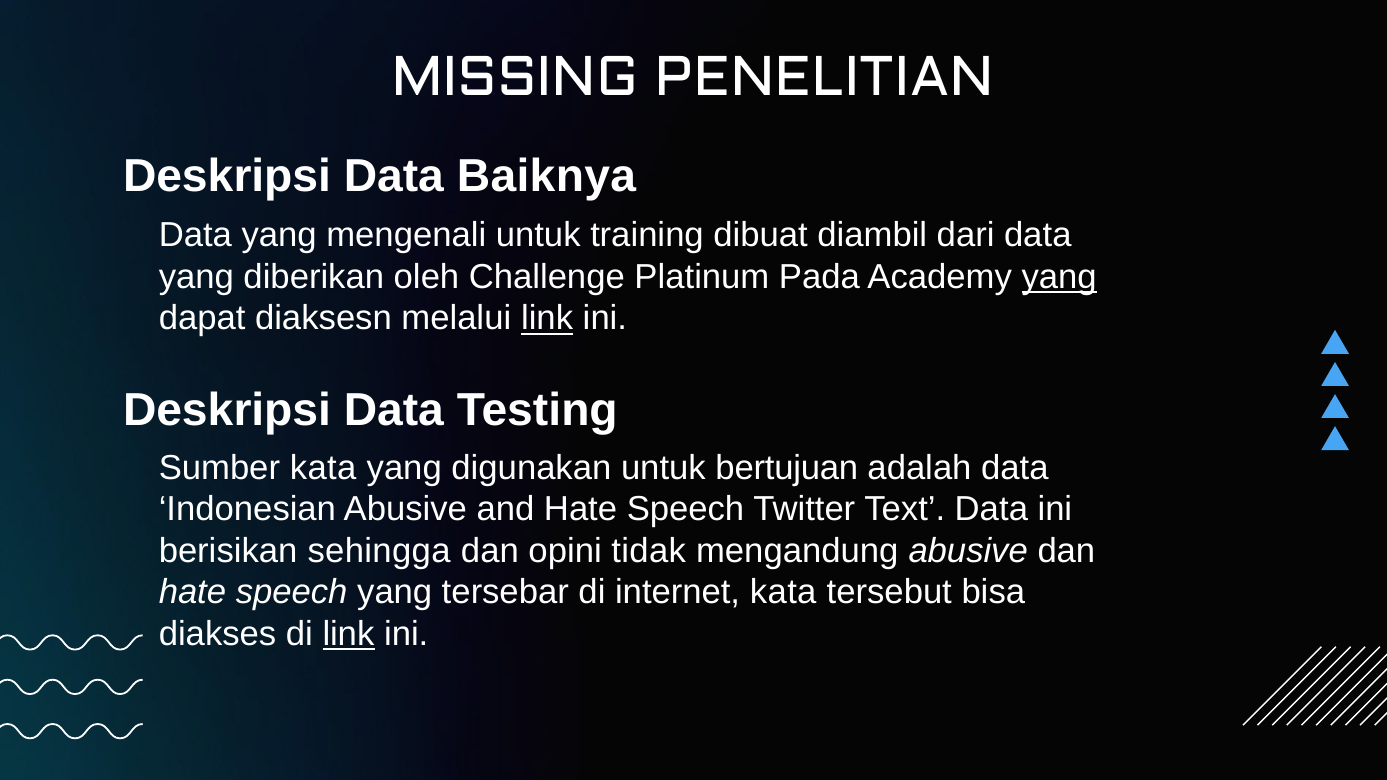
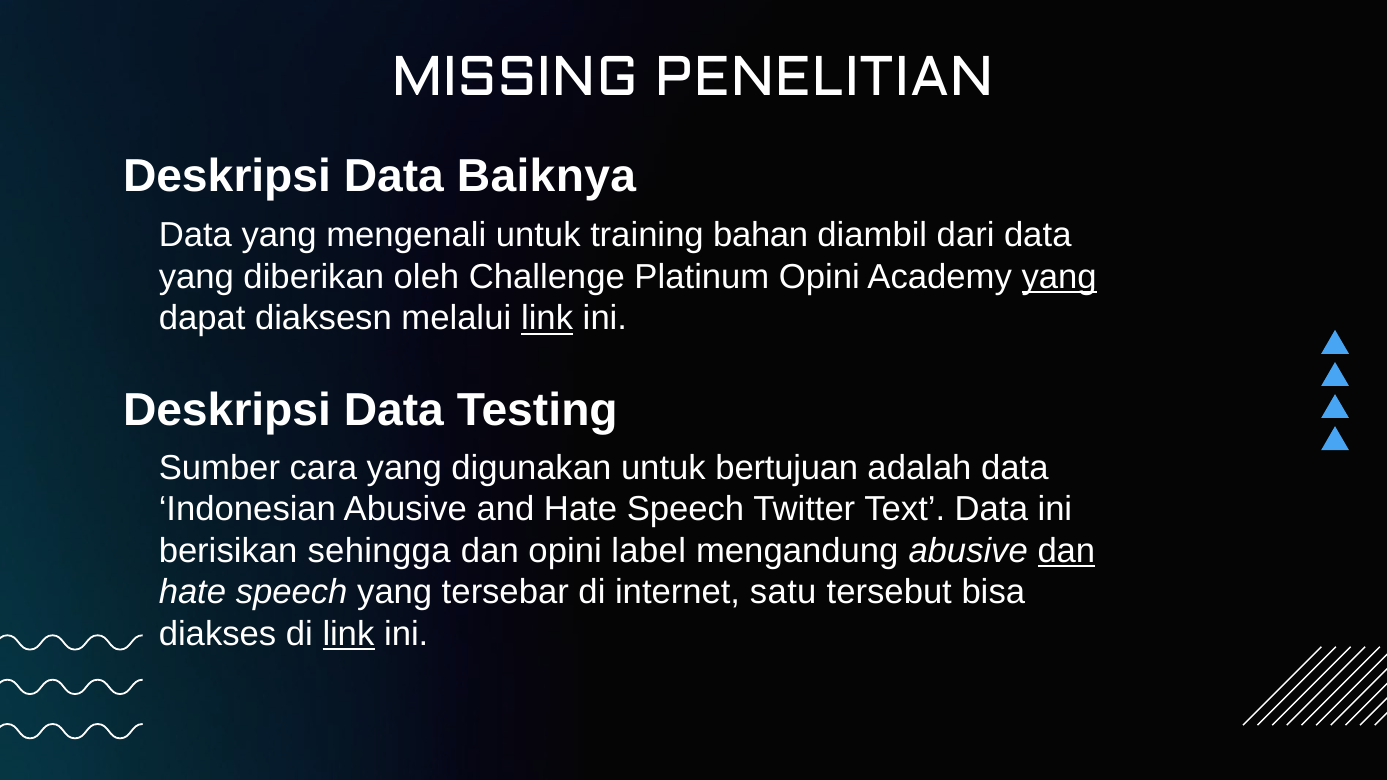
dibuat: dibuat -> bahan (761, 235)
Platinum Pada: Pada -> Opini (819, 277)
Sumber kata: kata -> cara (323, 468)
tidak: tidak -> label (649, 551)
dan underline: none -> present (1066, 551)
internet kata: kata -> satu (783, 593)
